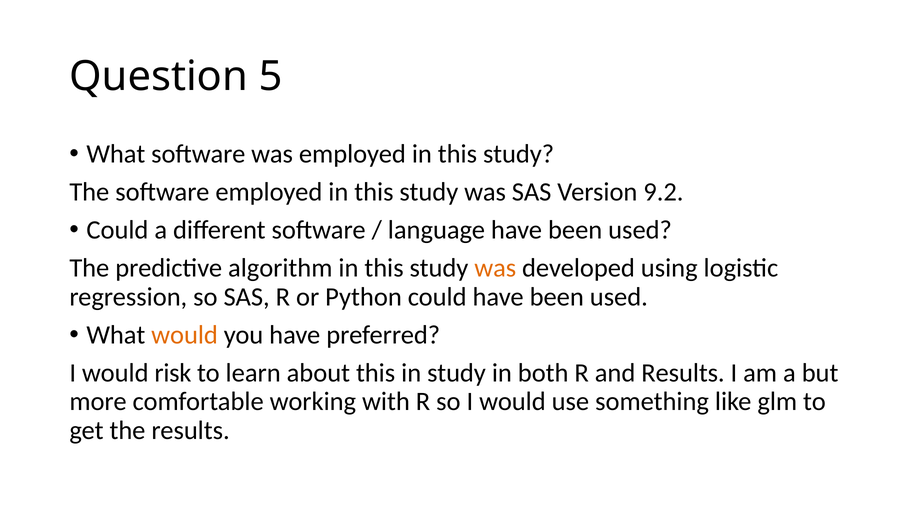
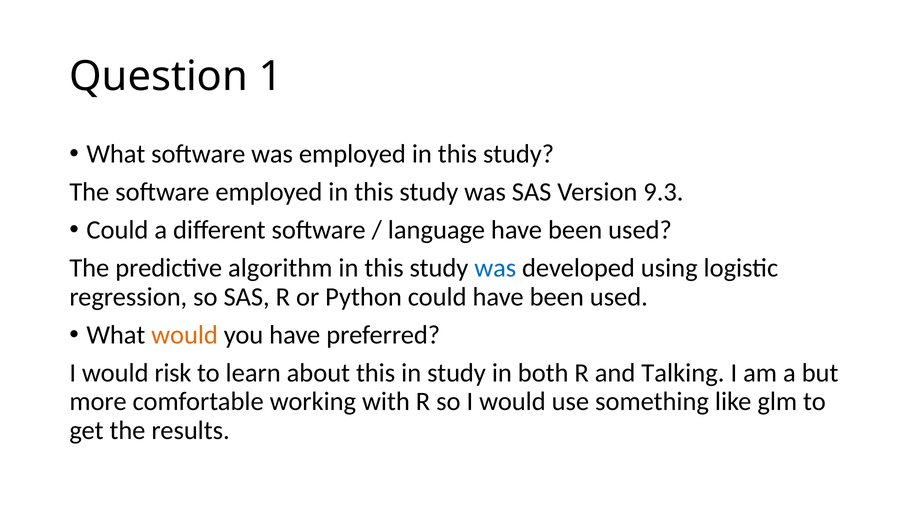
5: 5 -> 1 (271, 76)
9.2: 9.2 -> 9.3 (663, 192)
was colour: orange -> blue (495, 268)
and Results: Results -> Talking (683, 373)
